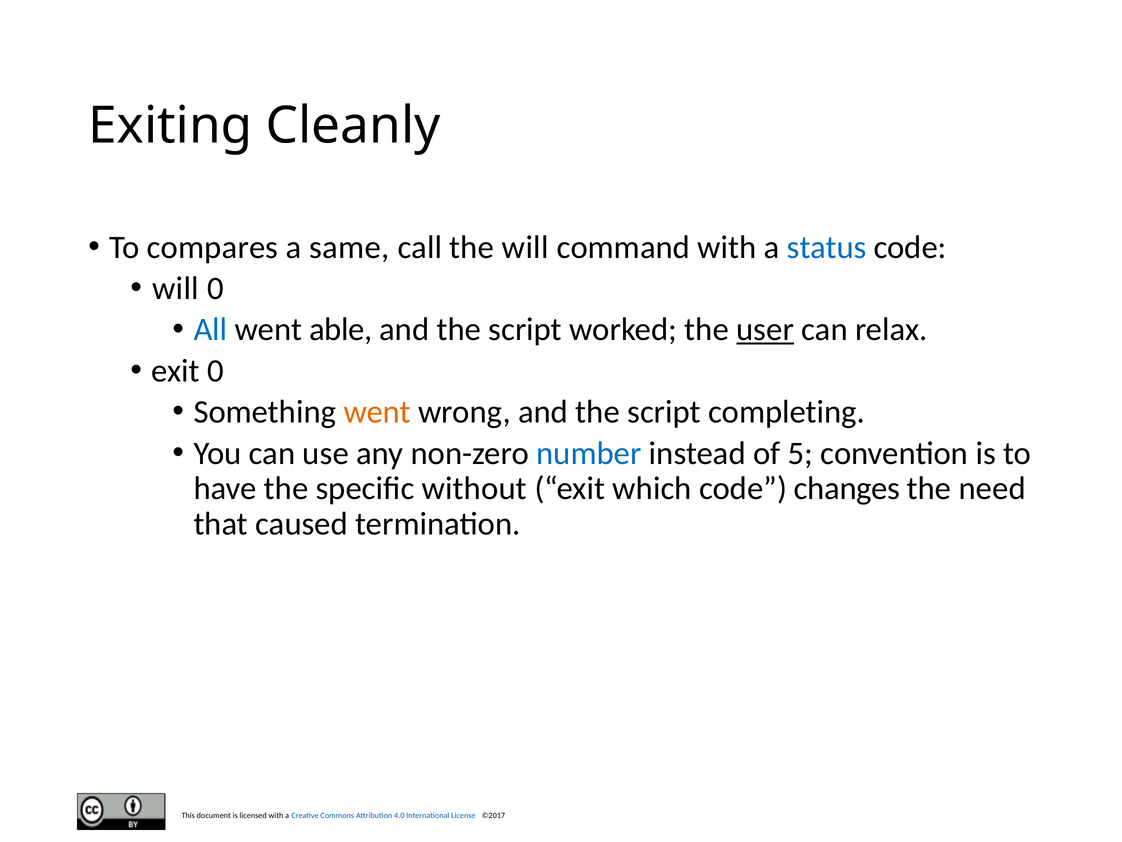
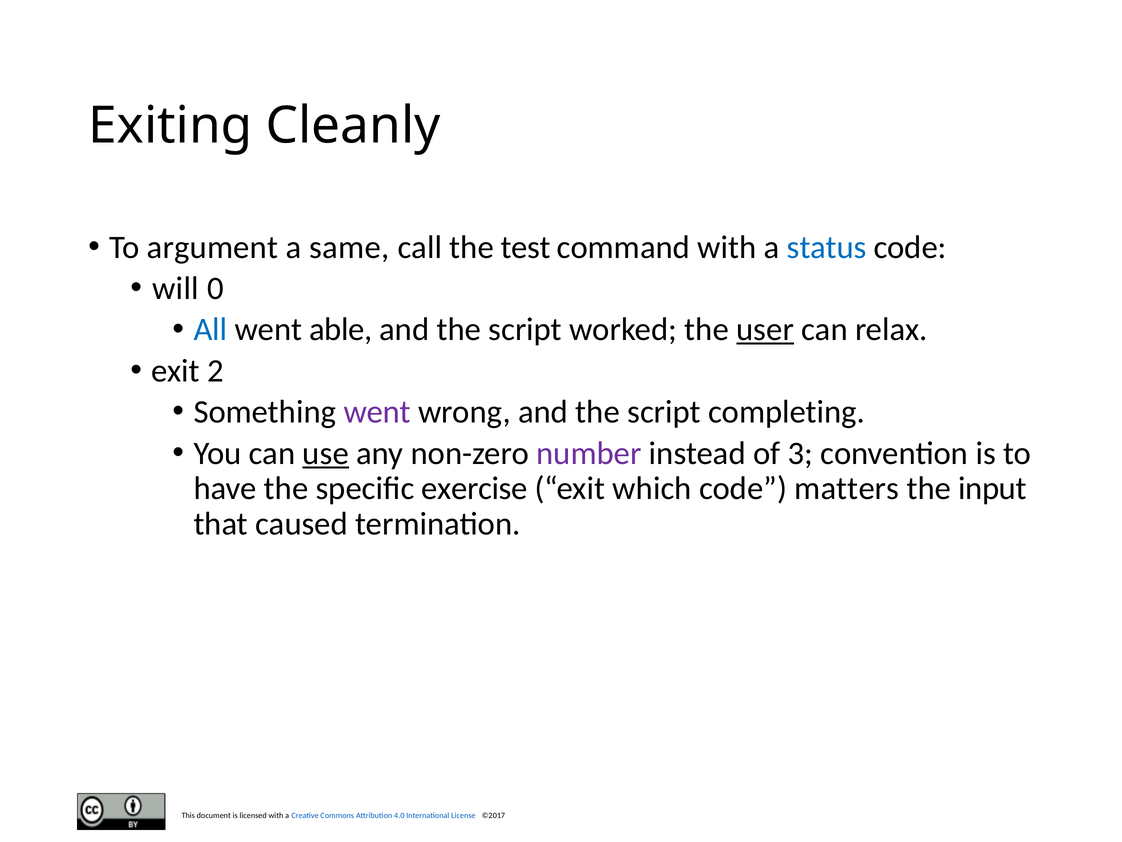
compares: compares -> argument (213, 247)
the will: will -> test (526, 247)
exit 0: 0 -> 2 (215, 371)
went colour: orange -> purple (377, 412)
use underline: none -> present (326, 453)
number colour: blue -> purple (589, 453)
5: 5 -> 3 (800, 453)
without: without -> exercise (475, 488)
changes: changes -> matters (847, 488)
need: need -> input (992, 488)
